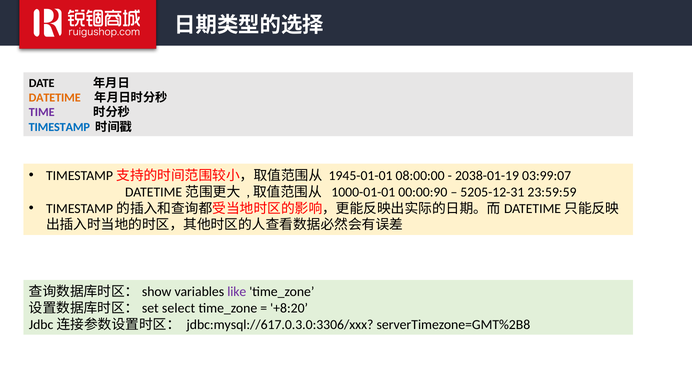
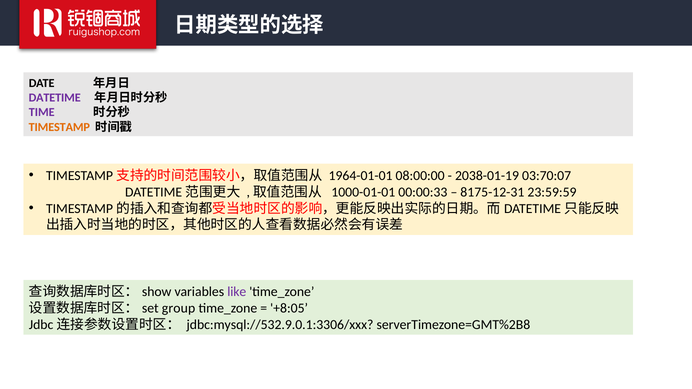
DATETIME colour: orange -> purple (55, 98)
TIMESTAMP colour: blue -> orange (59, 127)
1945-01-01: 1945-01-01 -> 1964-01-01 (361, 176)
03:99:07: 03:99:07 -> 03:70:07 (547, 176)
00:00:90: 00:00:90 -> 00:00:33 (423, 192)
5205-12-31: 5205-12-31 -> 8175-12-31 (492, 192)
select: select -> group (179, 308)
+8:20: +8:20 -> +8:05 (289, 308)
jdbc:mysql://617.0.3.0:3306/xxx: jdbc:mysql://617.0.3.0:3306/xxx -> jdbc:mysql://532.9.0.1:3306/xxx (280, 325)
